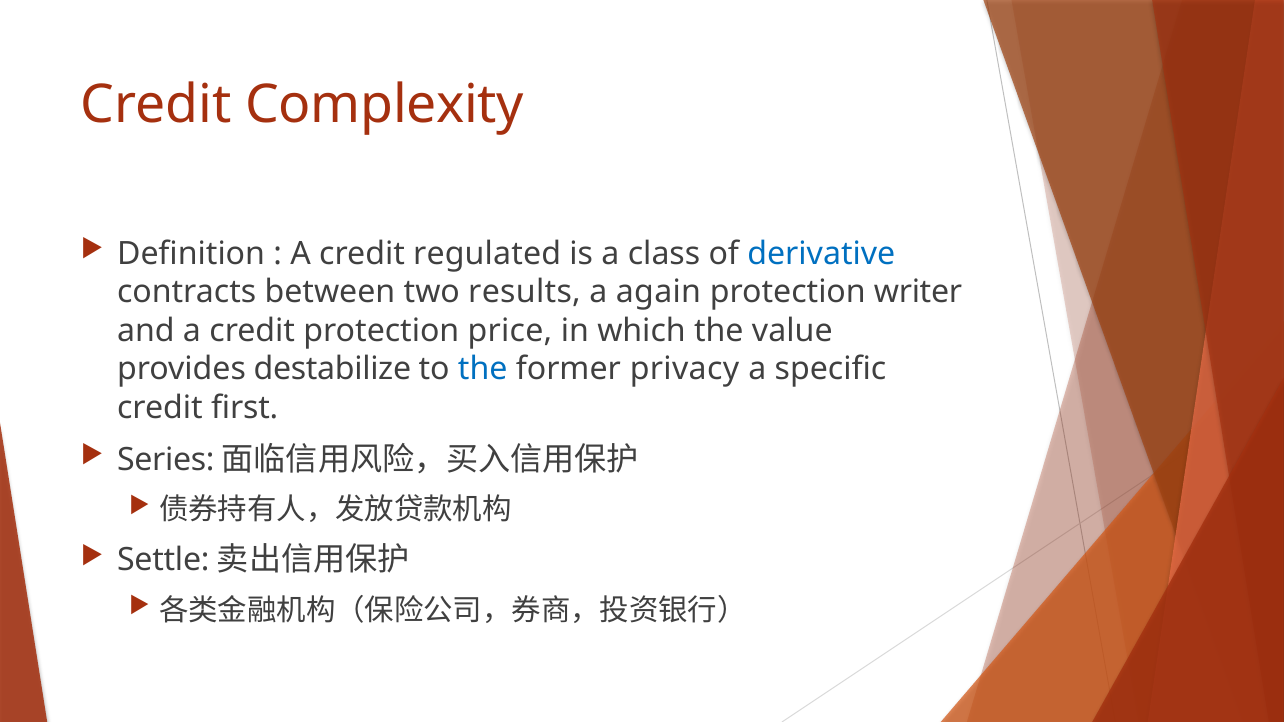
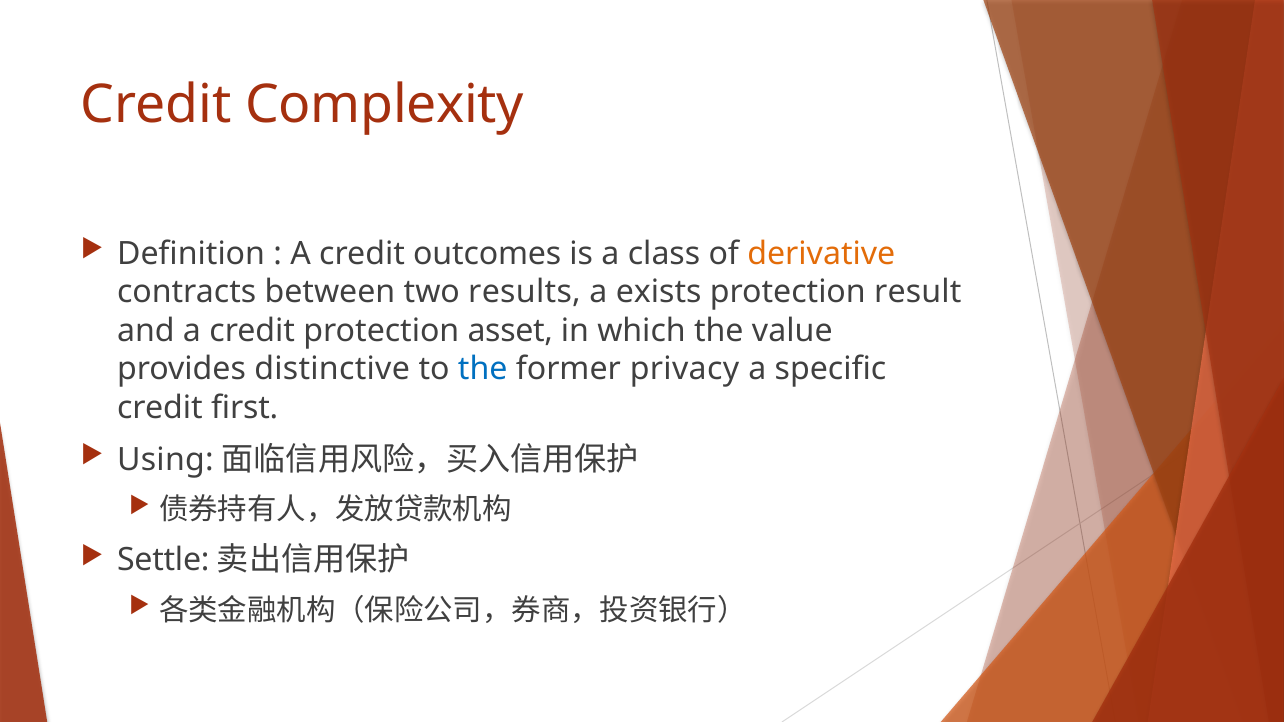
regulated: regulated -> outcomes (487, 254)
derivative colour: blue -> orange (821, 254)
again: again -> exists (659, 292)
writer: writer -> result (918, 292)
price: price -> asset (510, 331)
destabilize: destabilize -> distinctive (332, 369)
Series: Series -> Using (165, 460)
